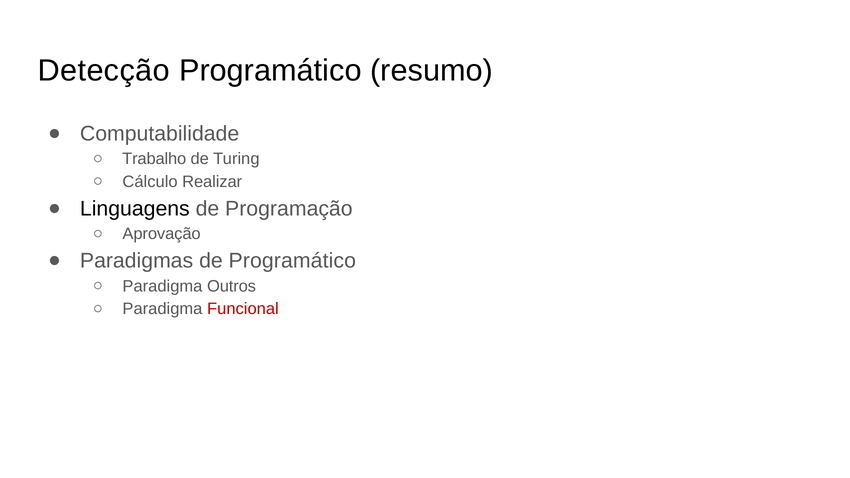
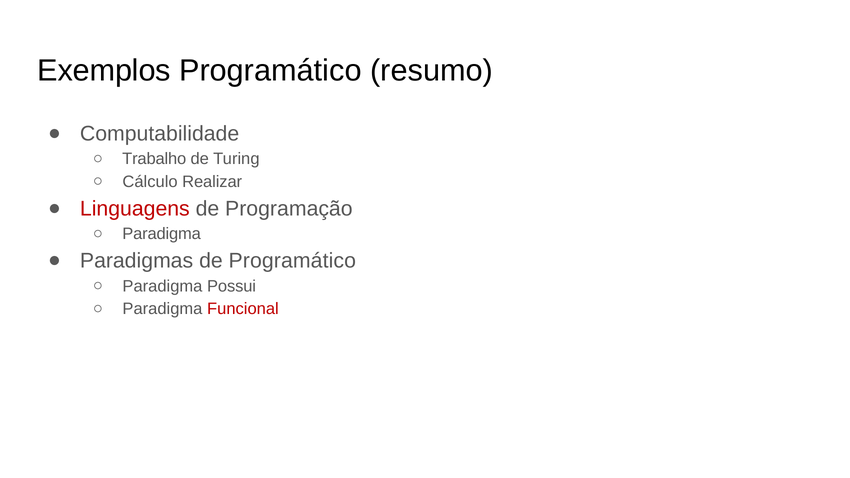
Detecção: Detecção -> Exemplos (104, 70)
Linguagens colour: black -> red (135, 209)
Aprovação: Aprovação -> Paradigma (162, 234)
Outros: Outros -> Possui (232, 286)
